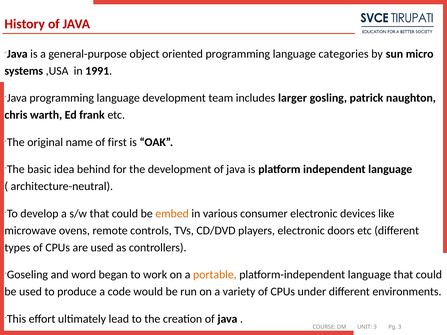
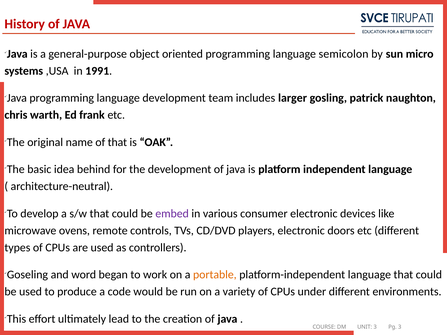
categories: categories -> semicolon (344, 54)
of first: first -> that (117, 142)
embed colour: orange -> purple (172, 214)
